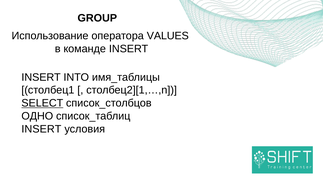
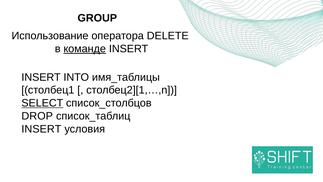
VALUES: VALUES -> DELETE (168, 36)
команде underline: none -> present (85, 49)
ОДНО: ОДНО -> DROP (37, 116)
